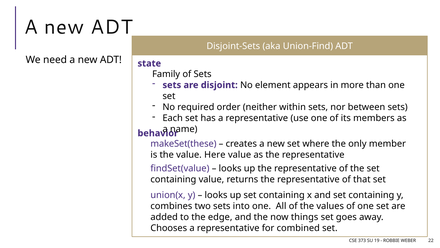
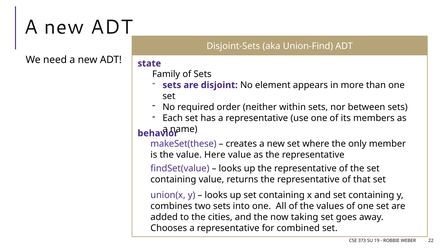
edge: edge -> cities (220, 217)
things: things -> taking (305, 217)
